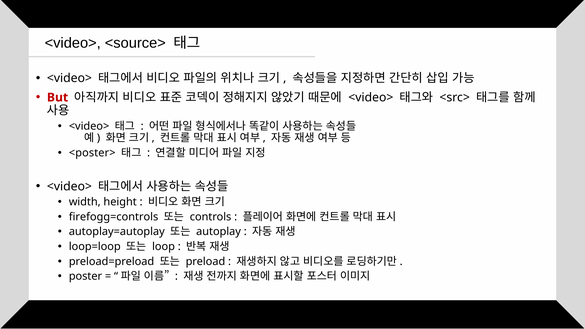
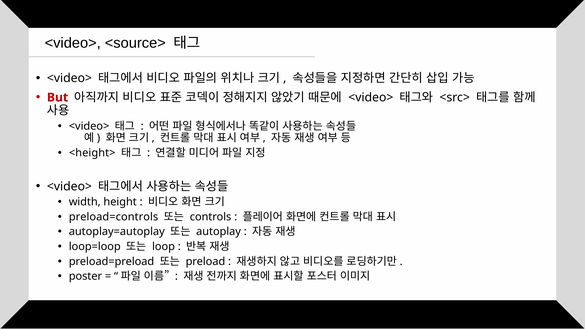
<poster>: <poster> -> <height> (92, 153)
firefogg=controls: firefogg=controls -> preload=controls (114, 217)
